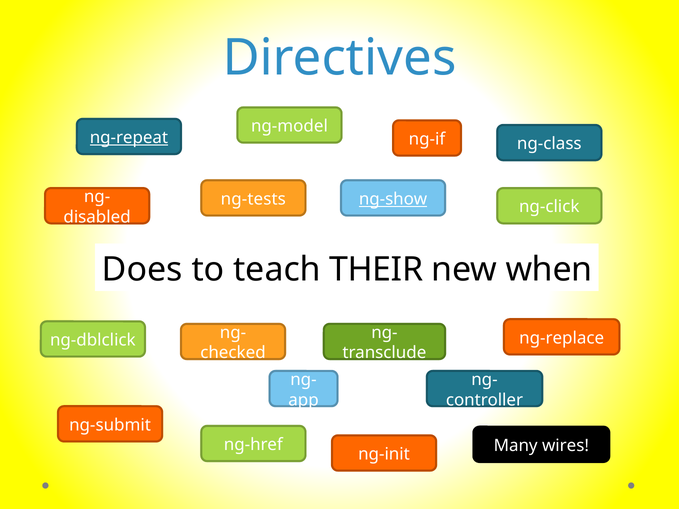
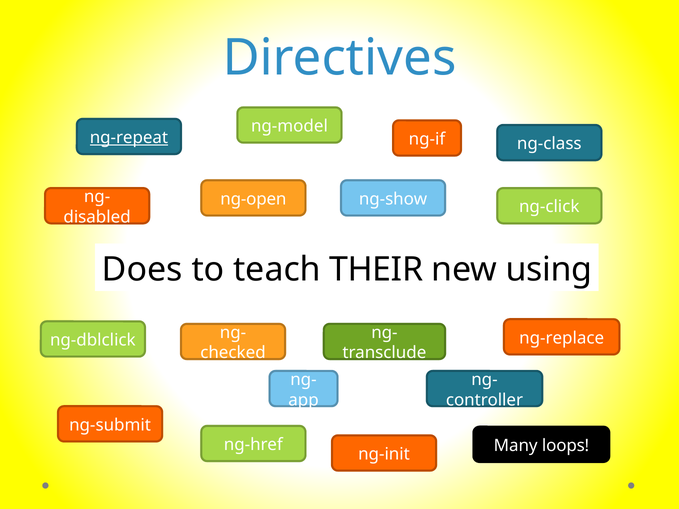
ng-tests: ng-tests -> ng-open (253, 199)
ng-show underline: present -> none (393, 199)
when: when -> using (549, 270)
wires: wires -> loops (566, 446)
